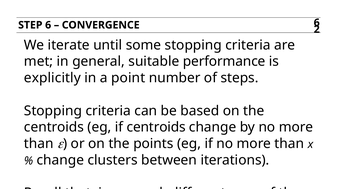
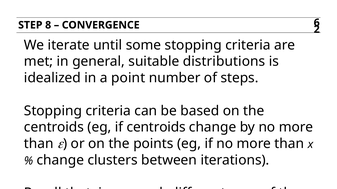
STEP 6: 6 -> 8 (48, 25)
performance: performance -> distributions (224, 62)
explicitly: explicitly -> idealized (52, 78)
